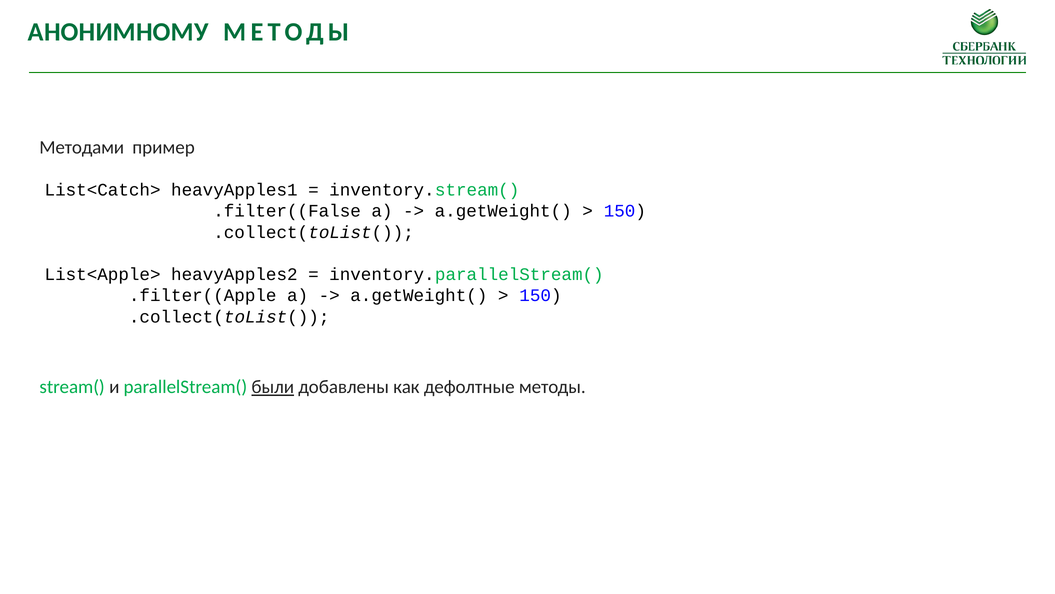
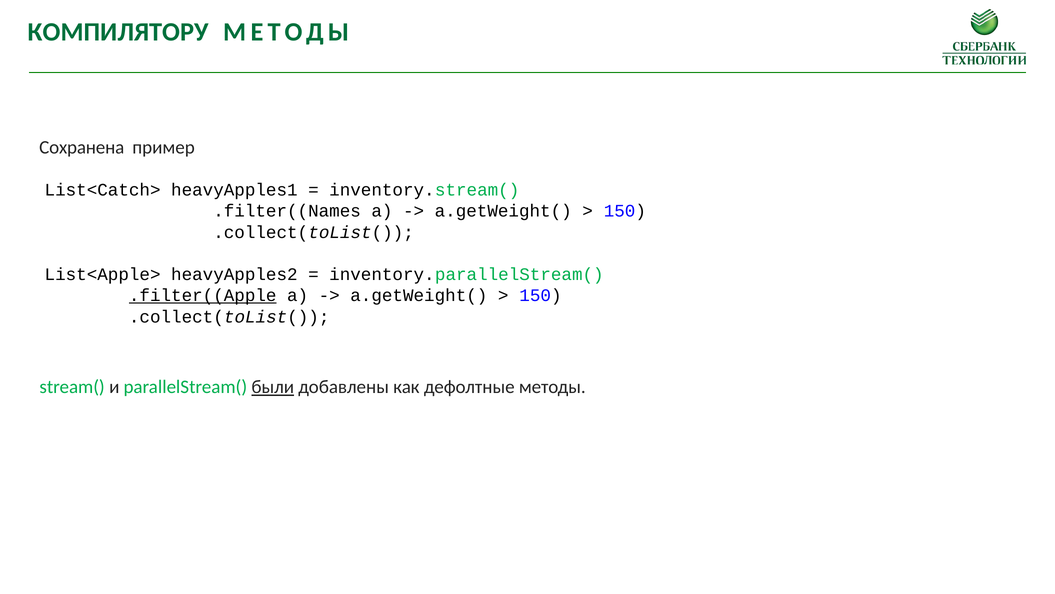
АНОНИМНОМУ: АНОНИМНОМУ -> КОМПИЛЯТОРУ (118, 32)
Методами: Методами -> Сохранена (82, 147)
.filter((False: .filter((False -> .filter((Names (287, 211)
.filter((Apple underline: none -> present (203, 295)
